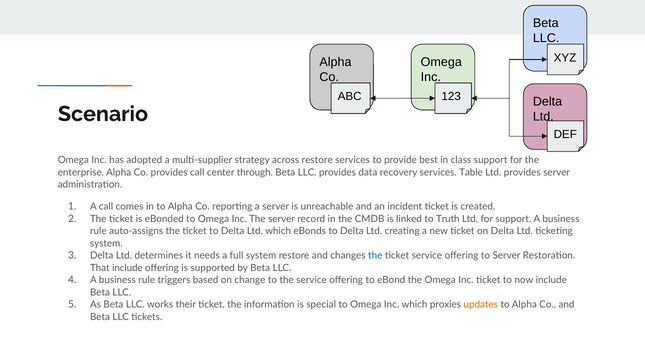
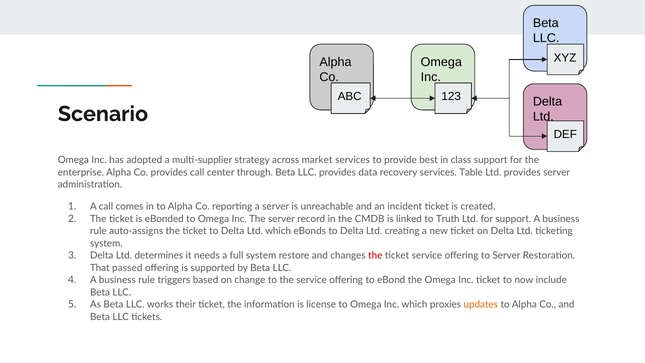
across restore: restore -> market (317, 160)
the colour: blue -> red (375, 255)
That include: include -> passed (127, 268)
special: special -> license (321, 304)
